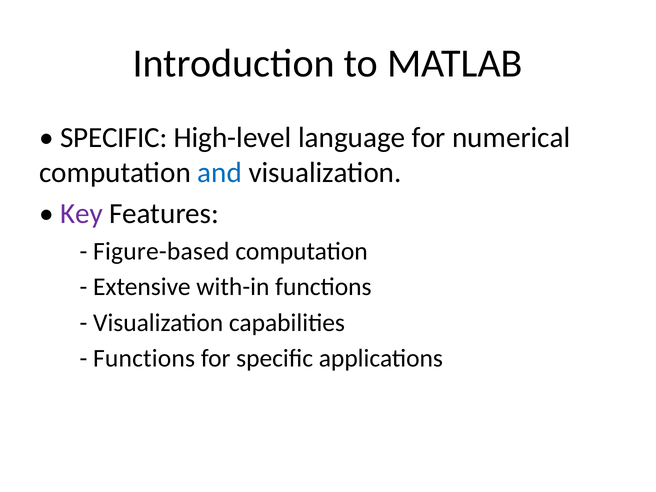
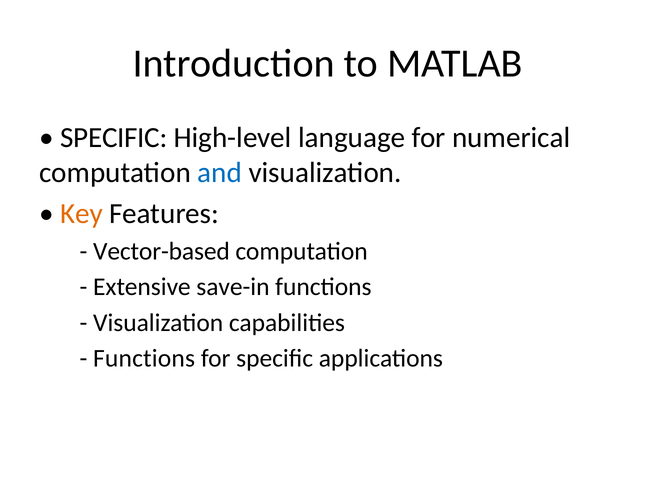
Key colour: purple -> orange (82, 213)
Figure-based: Figure-based -> Vector-based (161, 251)
with-in: with-in -> save-in (233, 287)
